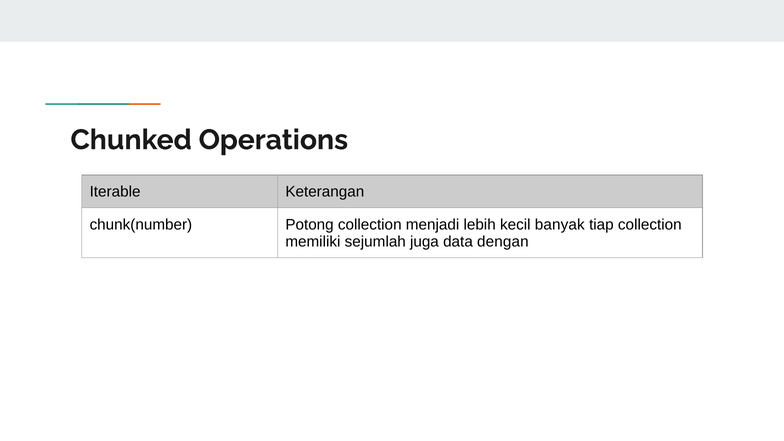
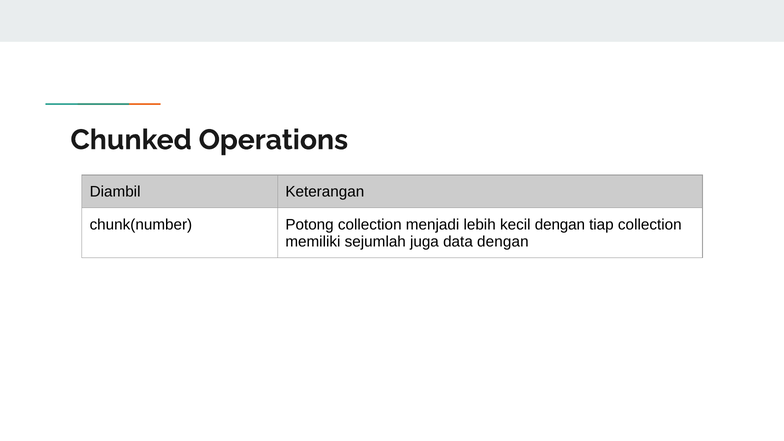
Iterable: Iterable -> Diambil (115, 192)
kecil banyak: banyak -> dengan (560, 225)
